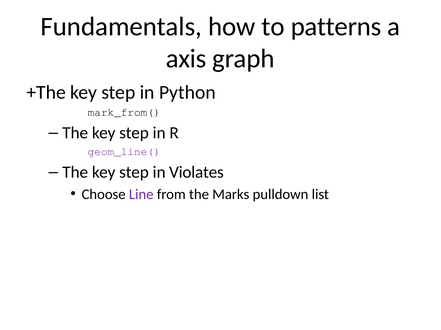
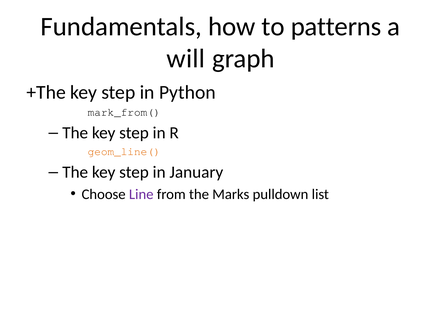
axis: axis -> will (186, 59)
geom_line( colour: purple -> orange (124, 152)
Violates: Violates -> January (196, 173)
